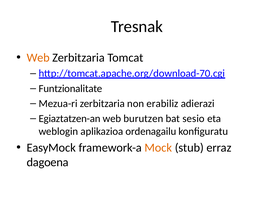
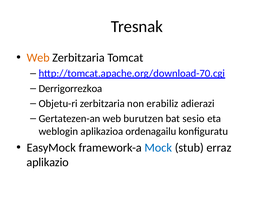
Funtzionalitate: Funtzionalitate -> Derrigorrezkoa (70, 88)
Mezua-ri: Mezua-ri -> Objetu-ri (58, 103)
Egiaztatzen-an: Egiaztatzen-an -> Gertatezen-an (70, 118)
Mock colour: orange -> blue (158, 147)
dagoena: dagoena -> aplikazio (48, 162)
